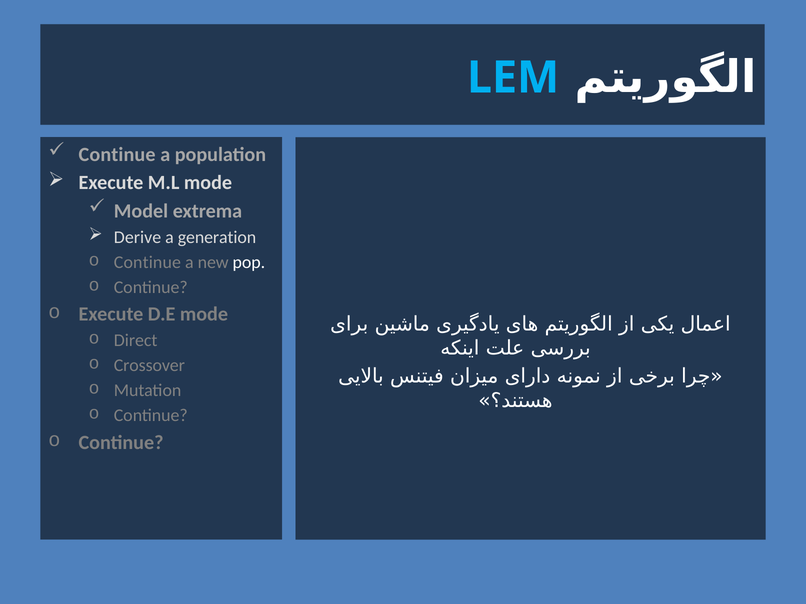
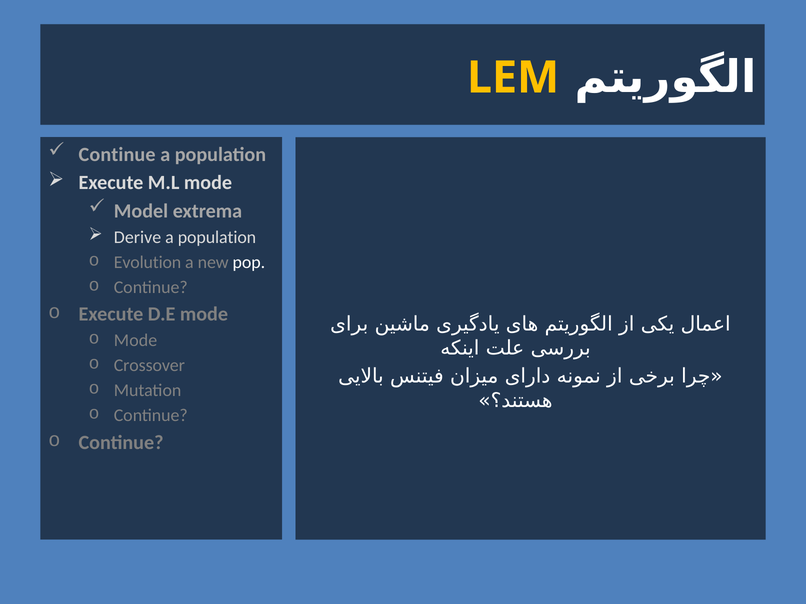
LEM colour: light blue -> yellow (513, 78)
generation: generation -> population (217, 237)
Continue: Continue -> Evolution (148, 262)
Direct: Direct -> Mode (136, 341)
